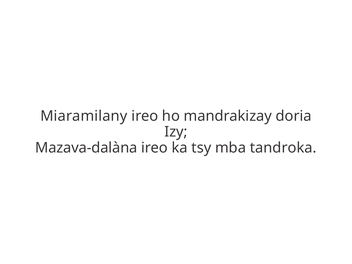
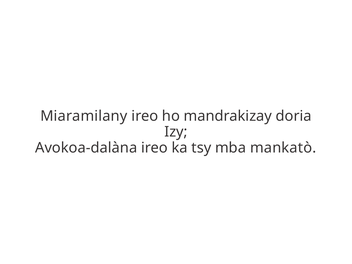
Mazava-dalàna: Mazava-dalàna -> Avokoa-dalàna (86, 148)
tandroka: tandroka -> mankatò (283, 148)
